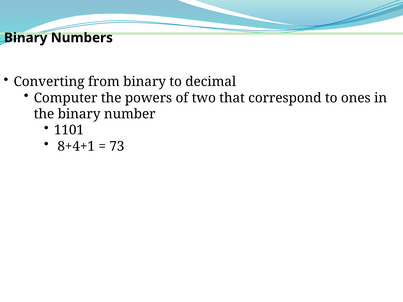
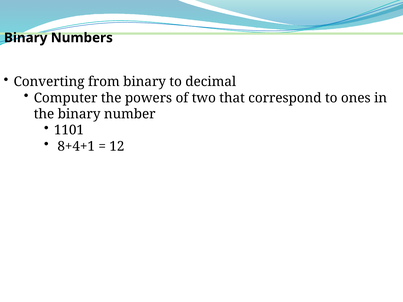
73: 73 -> 12 (117, 146)
